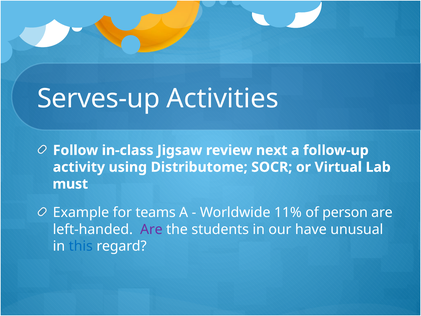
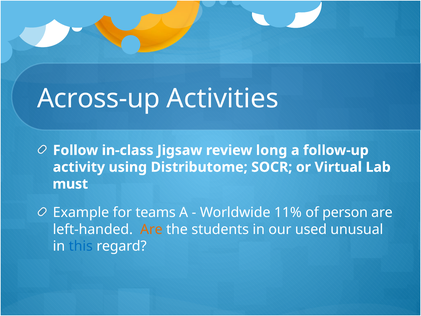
Serves-up: Serves-up -> Across-up (98, 99)
next: next -> long (272, 150)
Are colour: purple -> orange (151, 229)
have: have -> used (311, 229)
